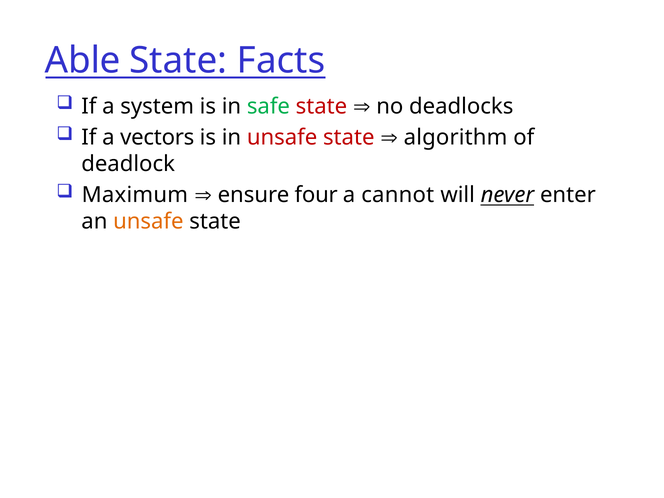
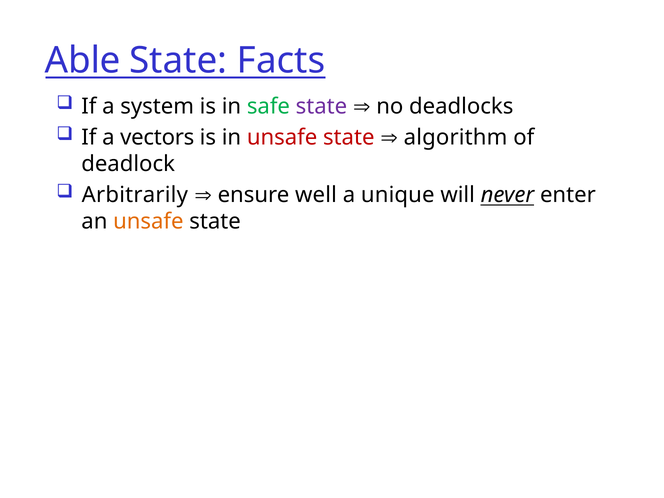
state colour: red -> purple (321, 106)
Maximum: Maximum -> Arbitrarily (135, 195)
four: four -> well (316, 195)
cannot: cannot -> unique (398, 195)
